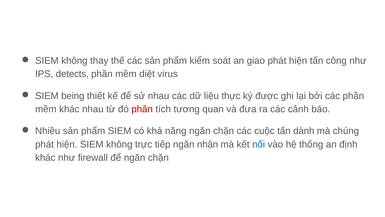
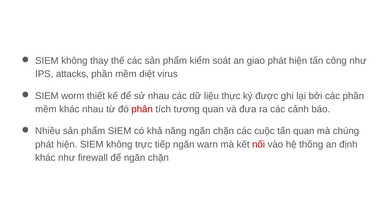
detects: detects -> attacks (72, 74)
being: being -> worm (73, 96)
tấn dành: dành -> quan (304, 131)
nhận: nhận -> warn (208, 144)
nối colour: blue -> red (259, 144)
